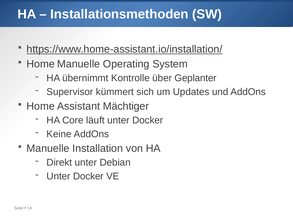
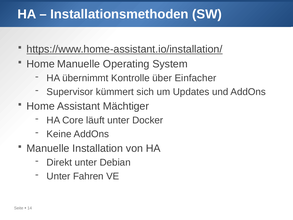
Geplanter: Geplanter -> Einfacher (195, 78)
Docker: Docker -> Fahren (88, 176)
